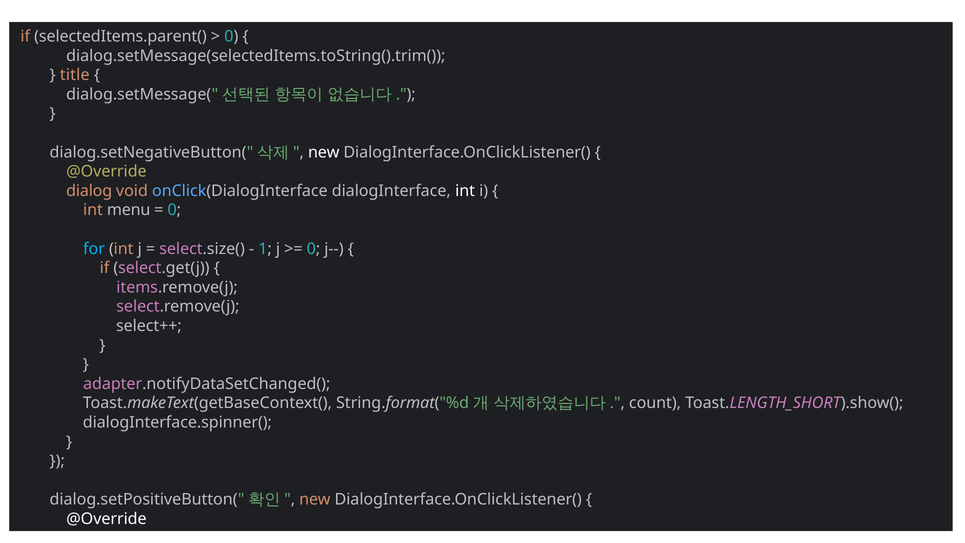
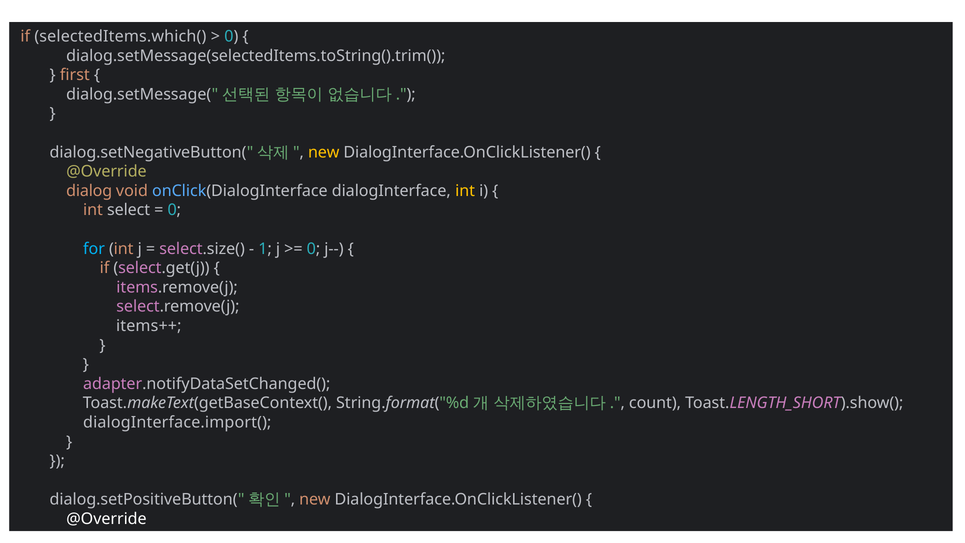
selectedItems.parent(: selectedItems.parent( -> selectedItems.which( (120, 36)
title: title -> first (75, 75)
new colour: white -> yellow (324, 152)
int colour: white -> yellow (465, 191)
menu: menu -> select (129, 210)
select++: select++ -> items++ (149, 326)
dialogInterface.spinner(: dialogInterface.spinner( -> dialogInterface.import( (177, 422)
